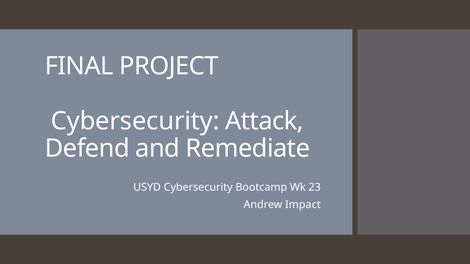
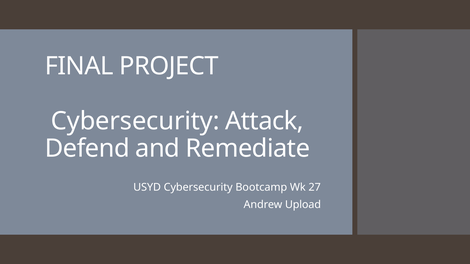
23: 23 -> 27 (315, 188)
Impact: Impact -> Upload (303, 205)
